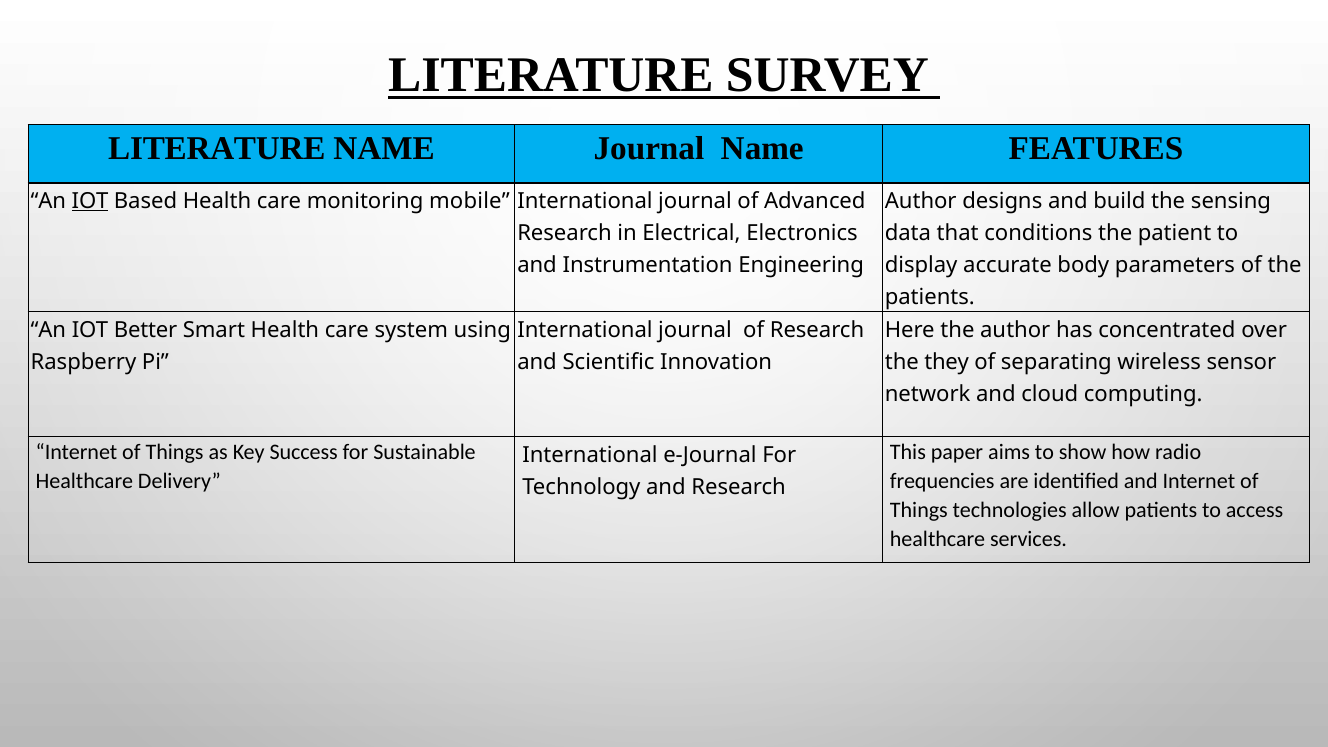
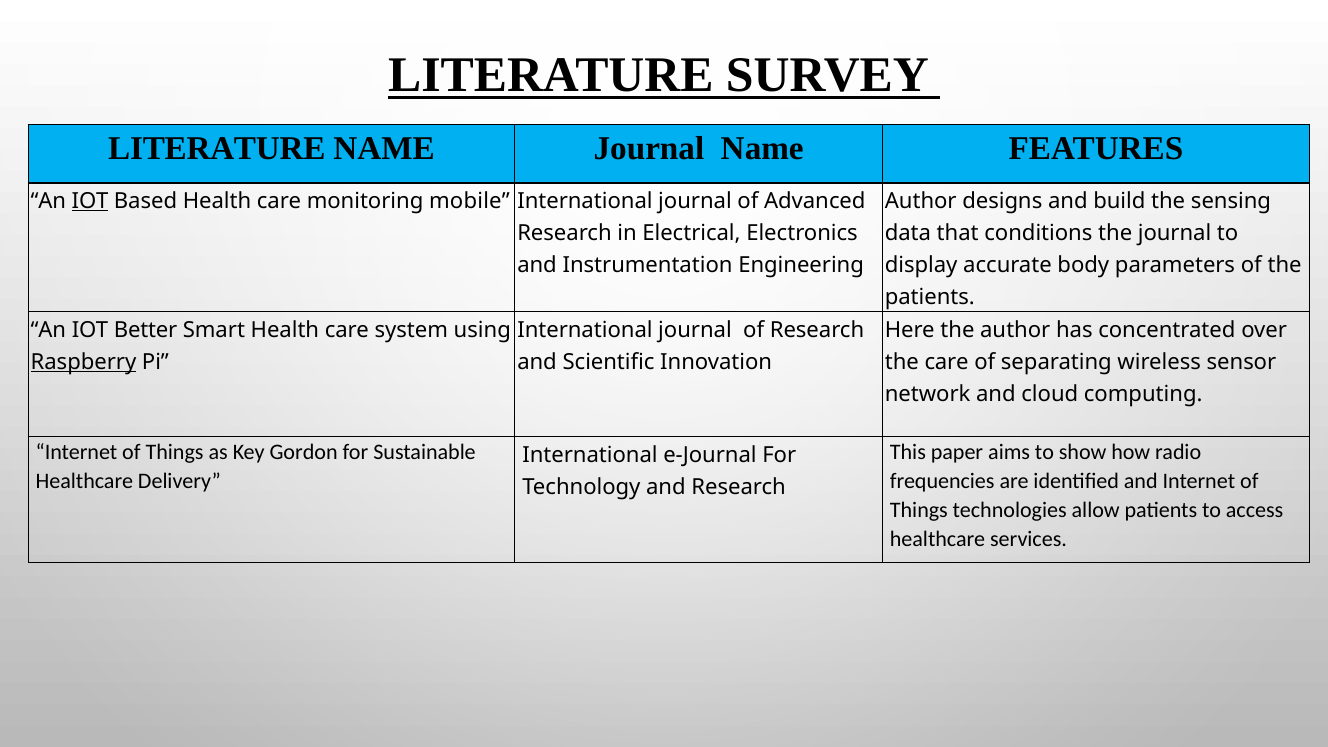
the patient: patient -> journal (1175, 233)
Raspberry underline: none -> present (83, 362)
the they: they -> care (947, 362)
Success: Success -> Gordon (304, 453)
